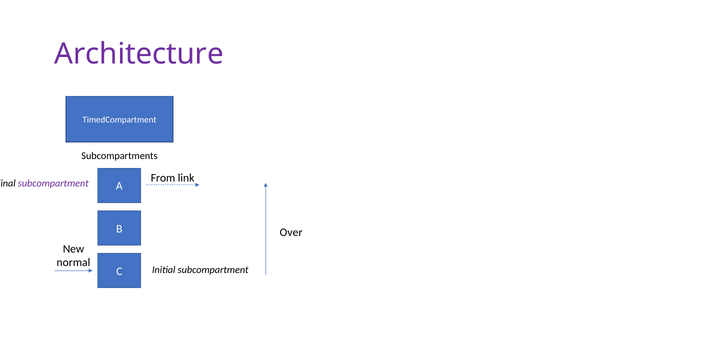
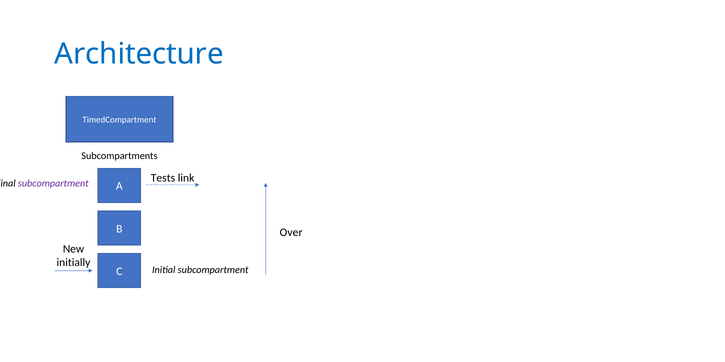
Architecture colour: purple -> blue (139, 54)
From: From -> Tests (163, 178)
normal: normal -> initially (73, 263)
